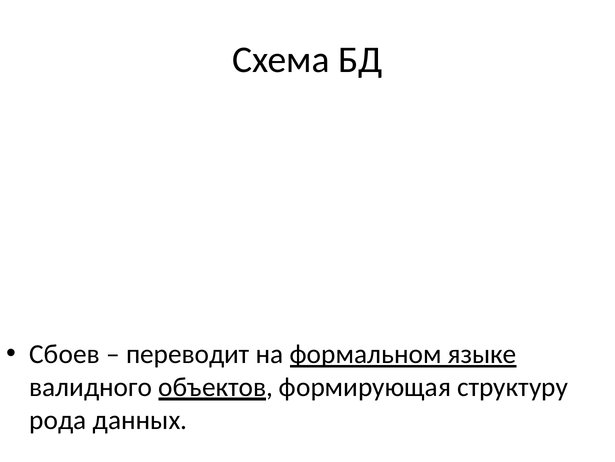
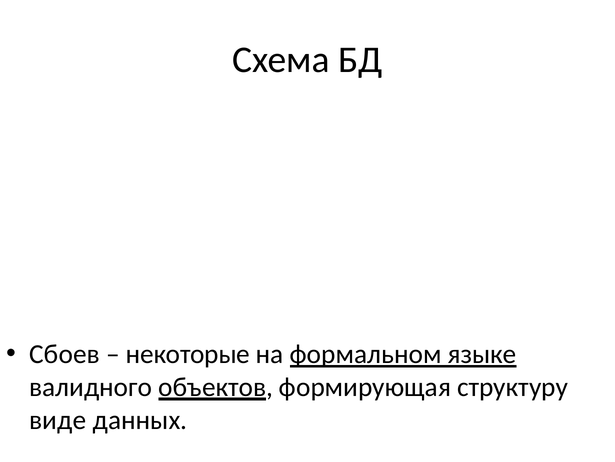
переводит: переводит -> некоторые (188, 354)
рода: рода -> виде (58, 419)
